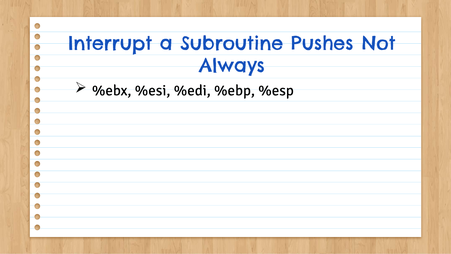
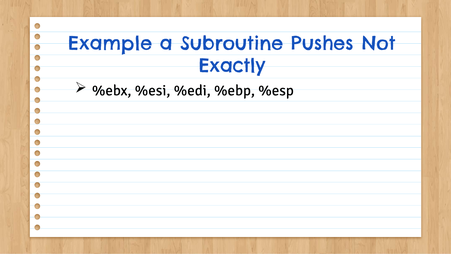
Interrupt: Interrupt -> Example (110, 43)
Always: Always -> Exactly (232, 66)
